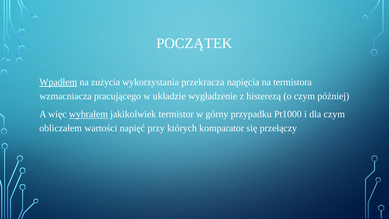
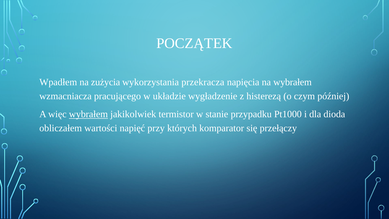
Wpadłem underline: present -> none (58, 82)
na termistora: termistora -> wybrałem (293, 82)
górny: górny -> stanie (217, 114)
dla czym: czym -> dioda (334, 114)
